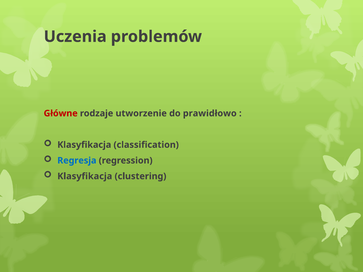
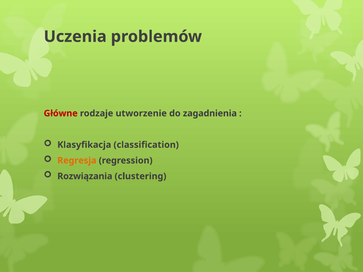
prawidłowo: prawidłowo -> zagadnienia (210, 113)
Regresja colour: blue -> orange (77, 161)
Klasyfikacja: Klasyfikacja -> Rozwiązania (85, 176)
